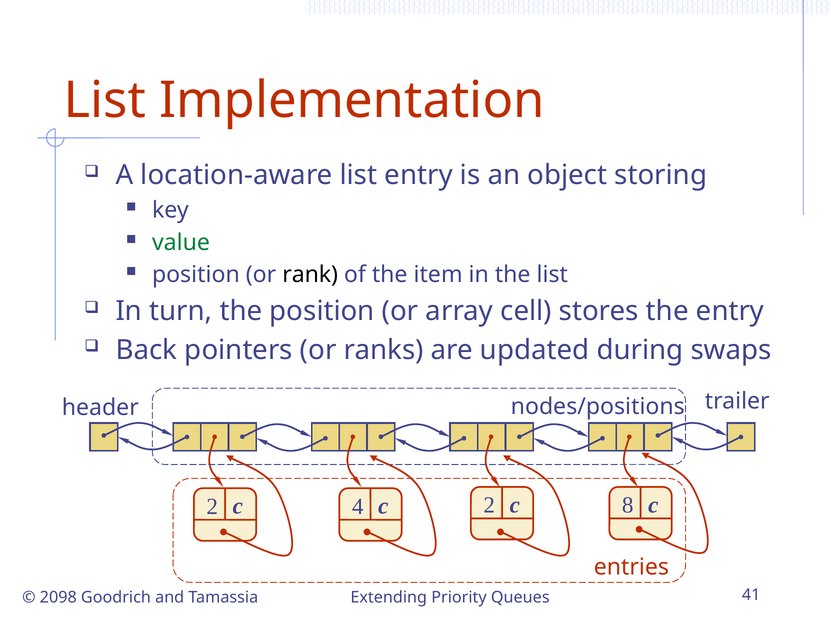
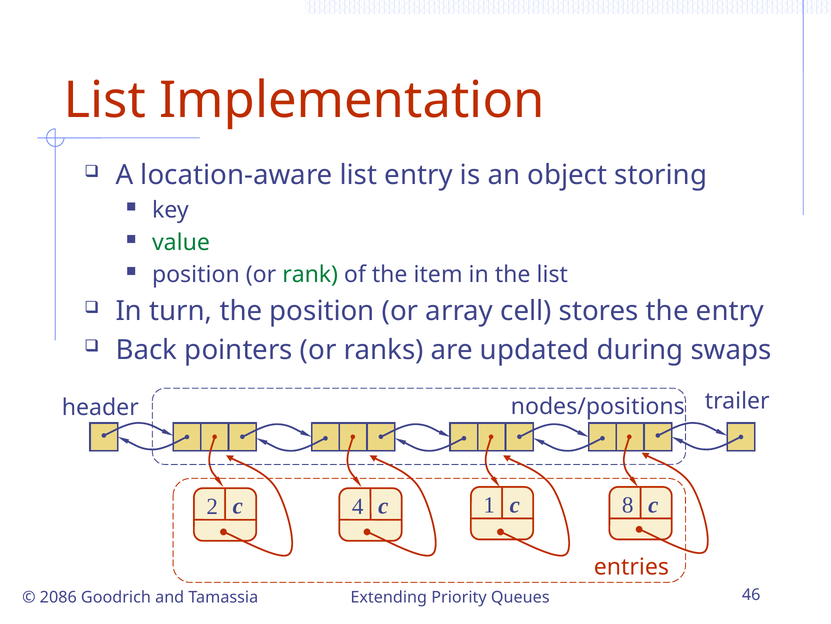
rank colour: black -> green (310, 274)
c 2: 2 -> 1 (489, 504)
2098: 2098 -> 2086 (58, 597)
41: 41 -> 46 (751, 594)
